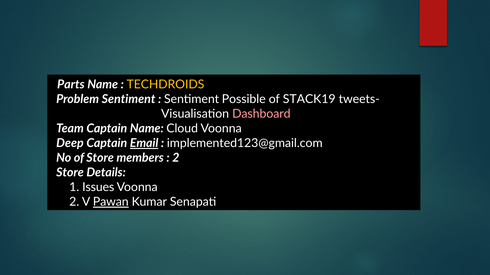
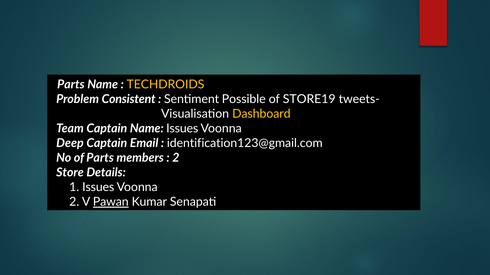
Problem Sentiment: Sentiment -> Consistent (129, 99)
STACK19: STACK19 -> STORE19 (309, 99)
Dashboard colour: pink -> yellow (261, 114)
Name Cloud: Cloud -> Issues (182, 129)
Email underline: present -> none (144, 144)
implemented123@gmail.com: implemented123@gmail.com -> identification123@gmail.com (245, 144)
of Store: Store -> Parts (100, 158)
